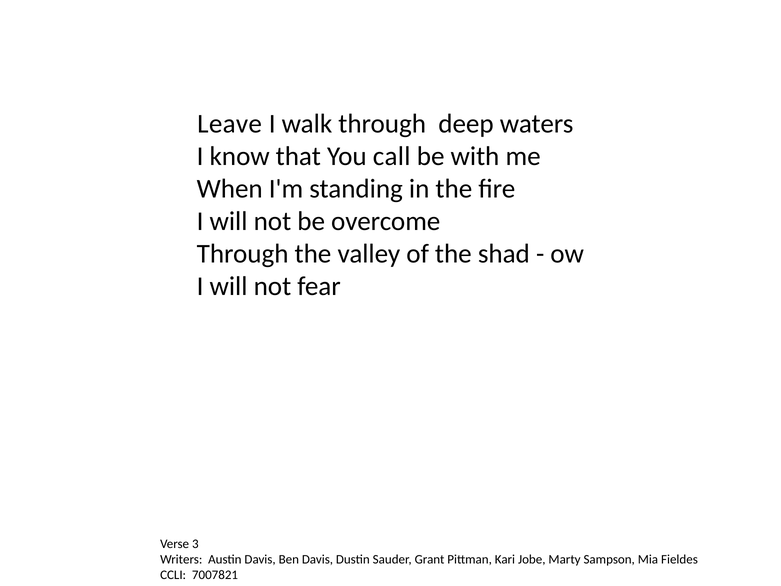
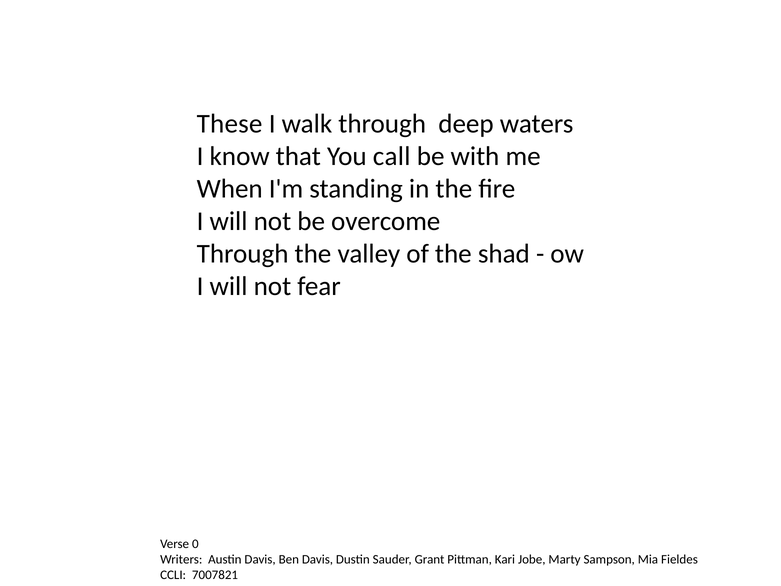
Leave: Leave -> These (230, 124)
3: 3 -> 0 (195, 544)
